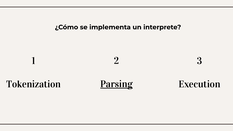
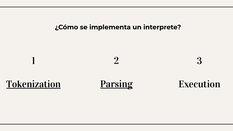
Tokenization underline: none -> present (33, 84)
